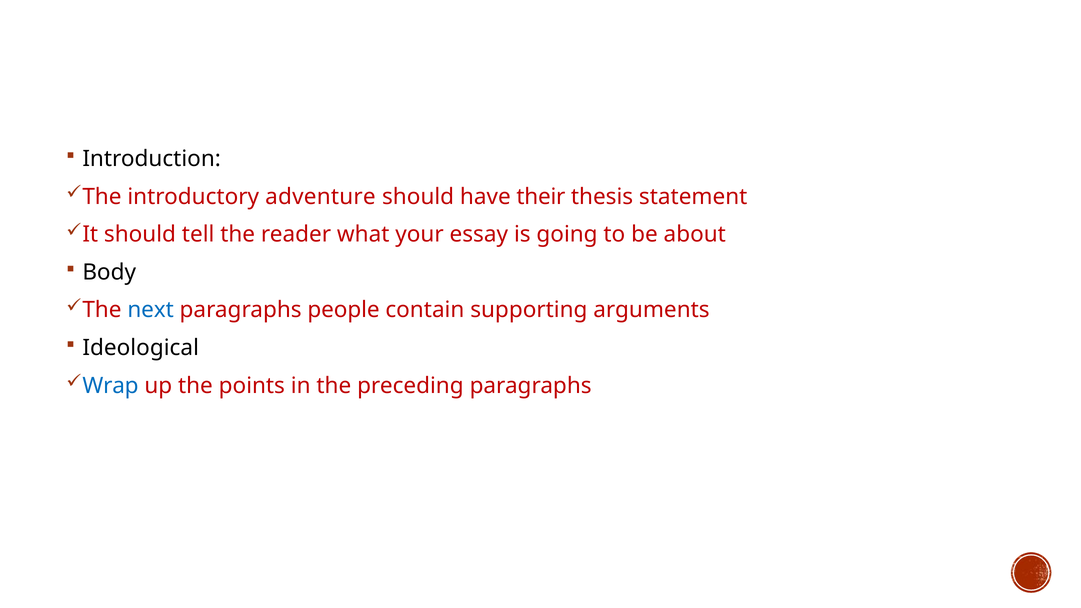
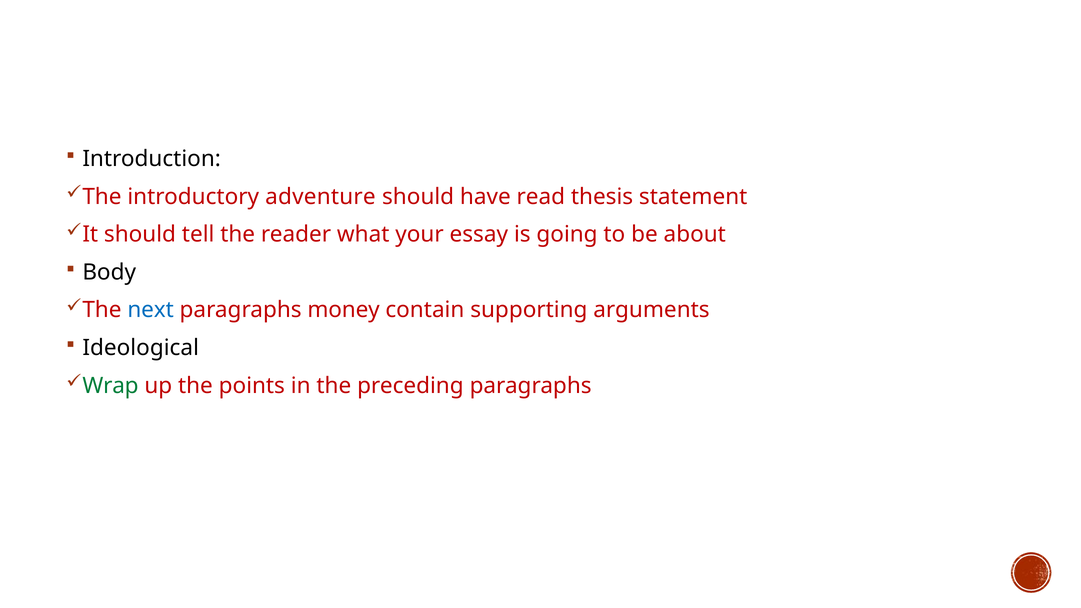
their: their -> read (541, 197)
people: people -> money (344, 310)
Wrap colour: blue -> green (110, 386)
